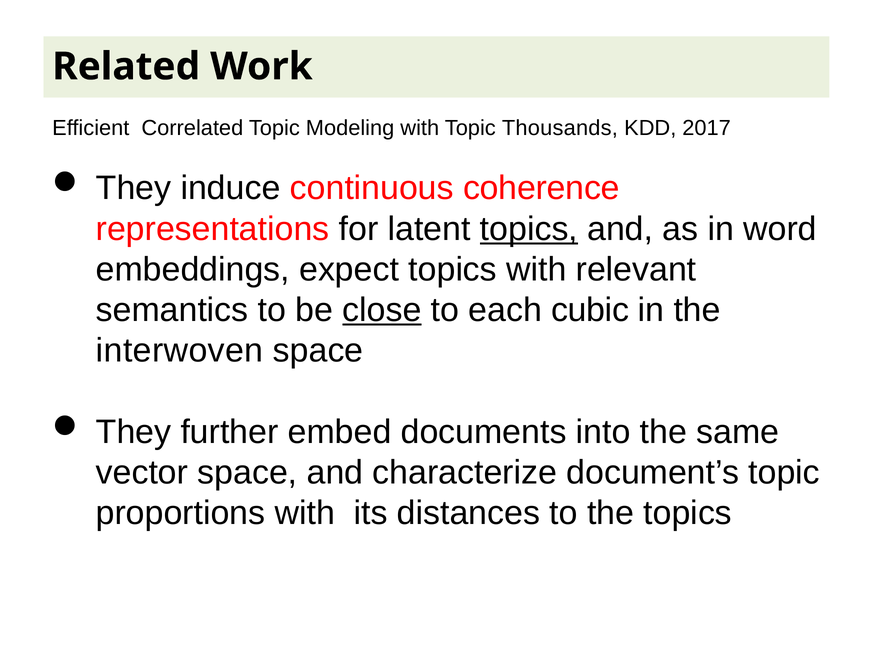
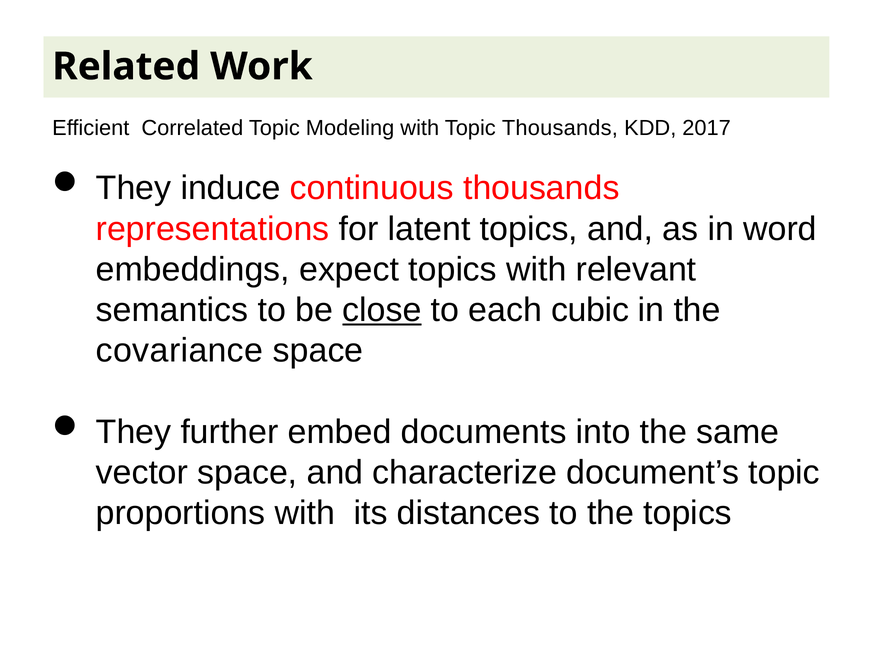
continuous coherence: coherence -> thousands (541, 188)
topics underline: present -> none (529, 229)
interwoven: interwoven -> covariance (180, 351)
